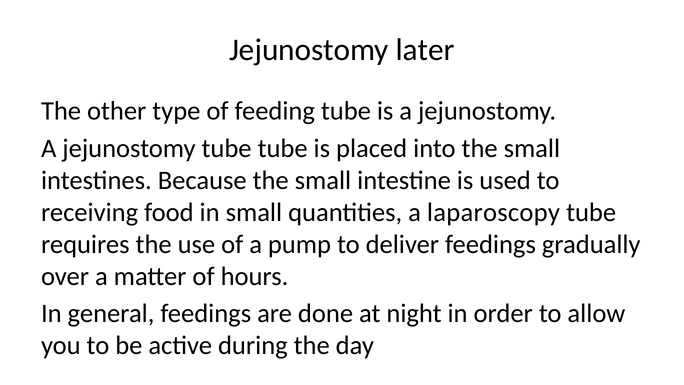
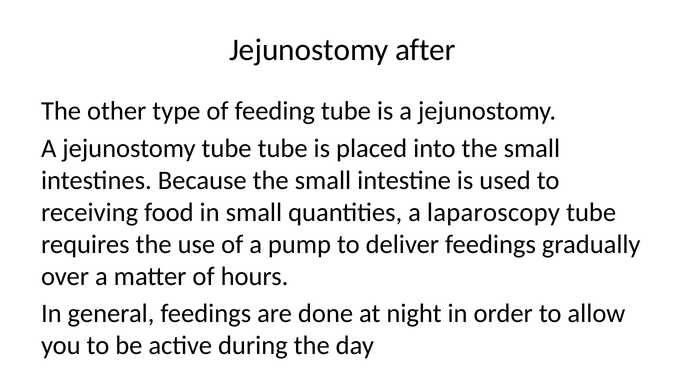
later: later -> after (425, 50)
